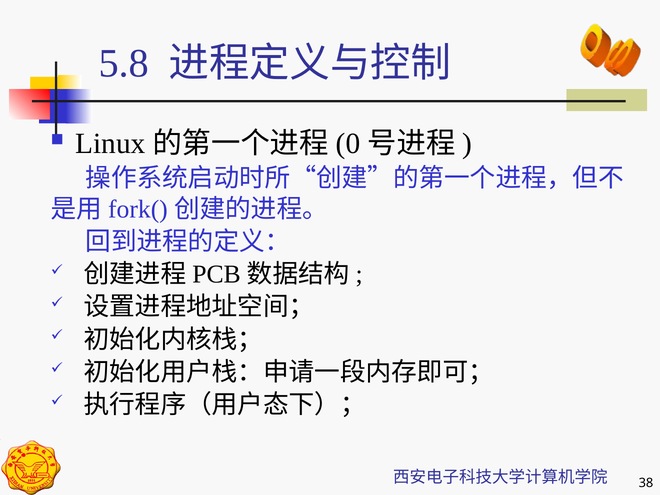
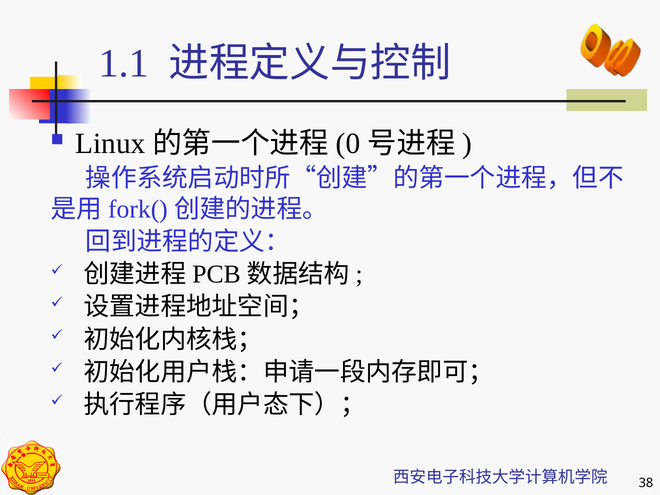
5.8: 5.8 -> 1.1 (124, 63)
